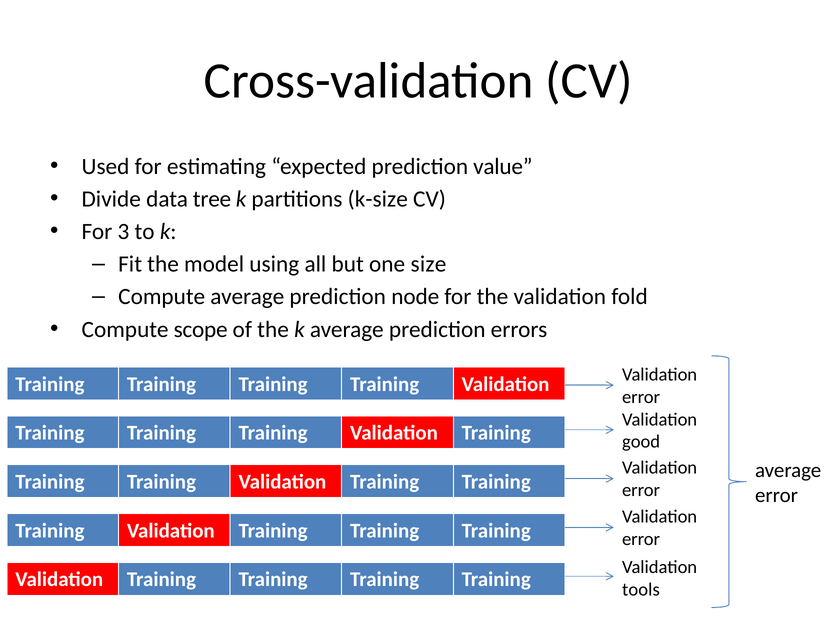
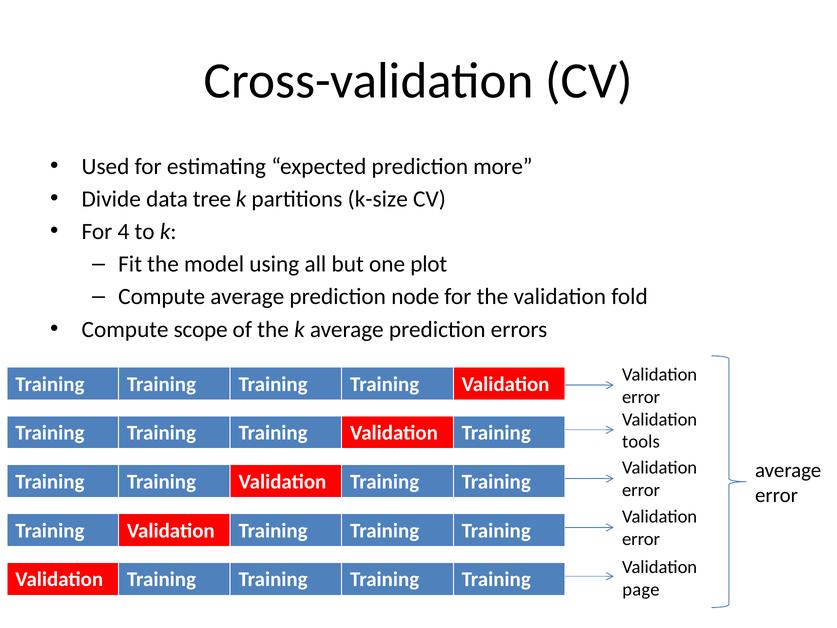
value: value -> more (503, 166)
3: 3 -> 4 (123, 231)
size: size -> plot (429, 264)
good: good -> tools (641, 442)
tools: tools -> page (641, 589)
